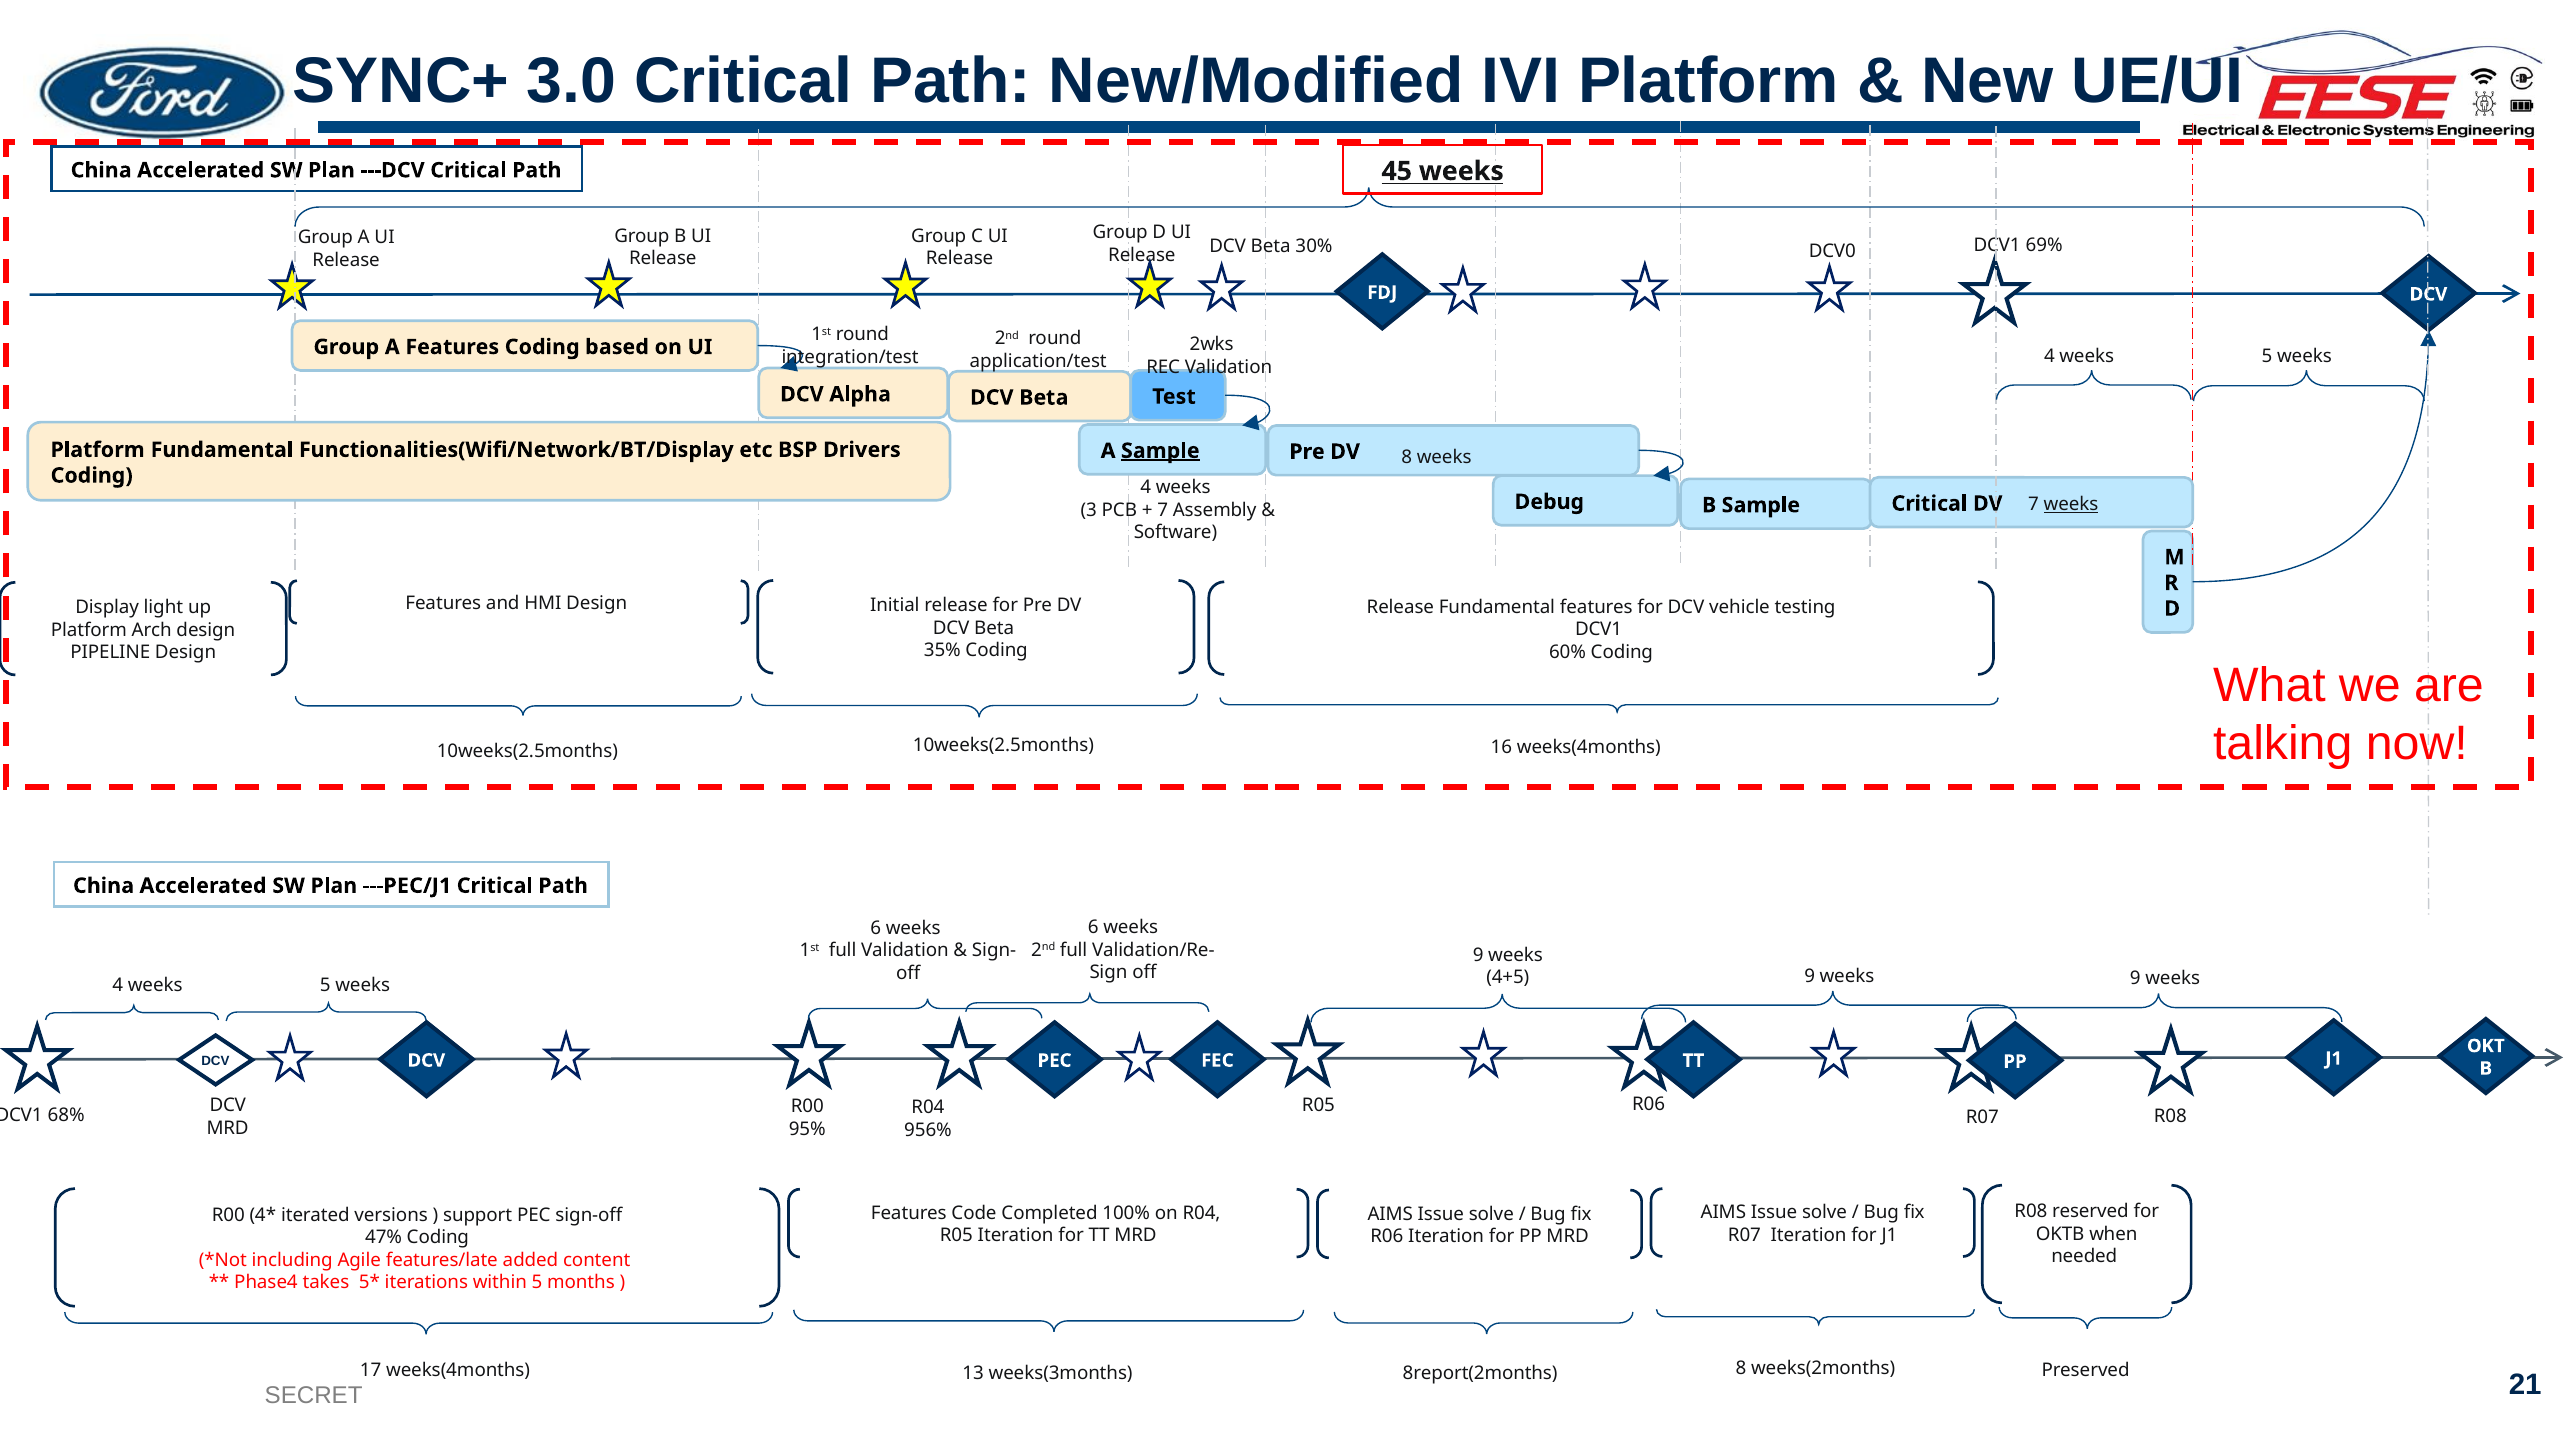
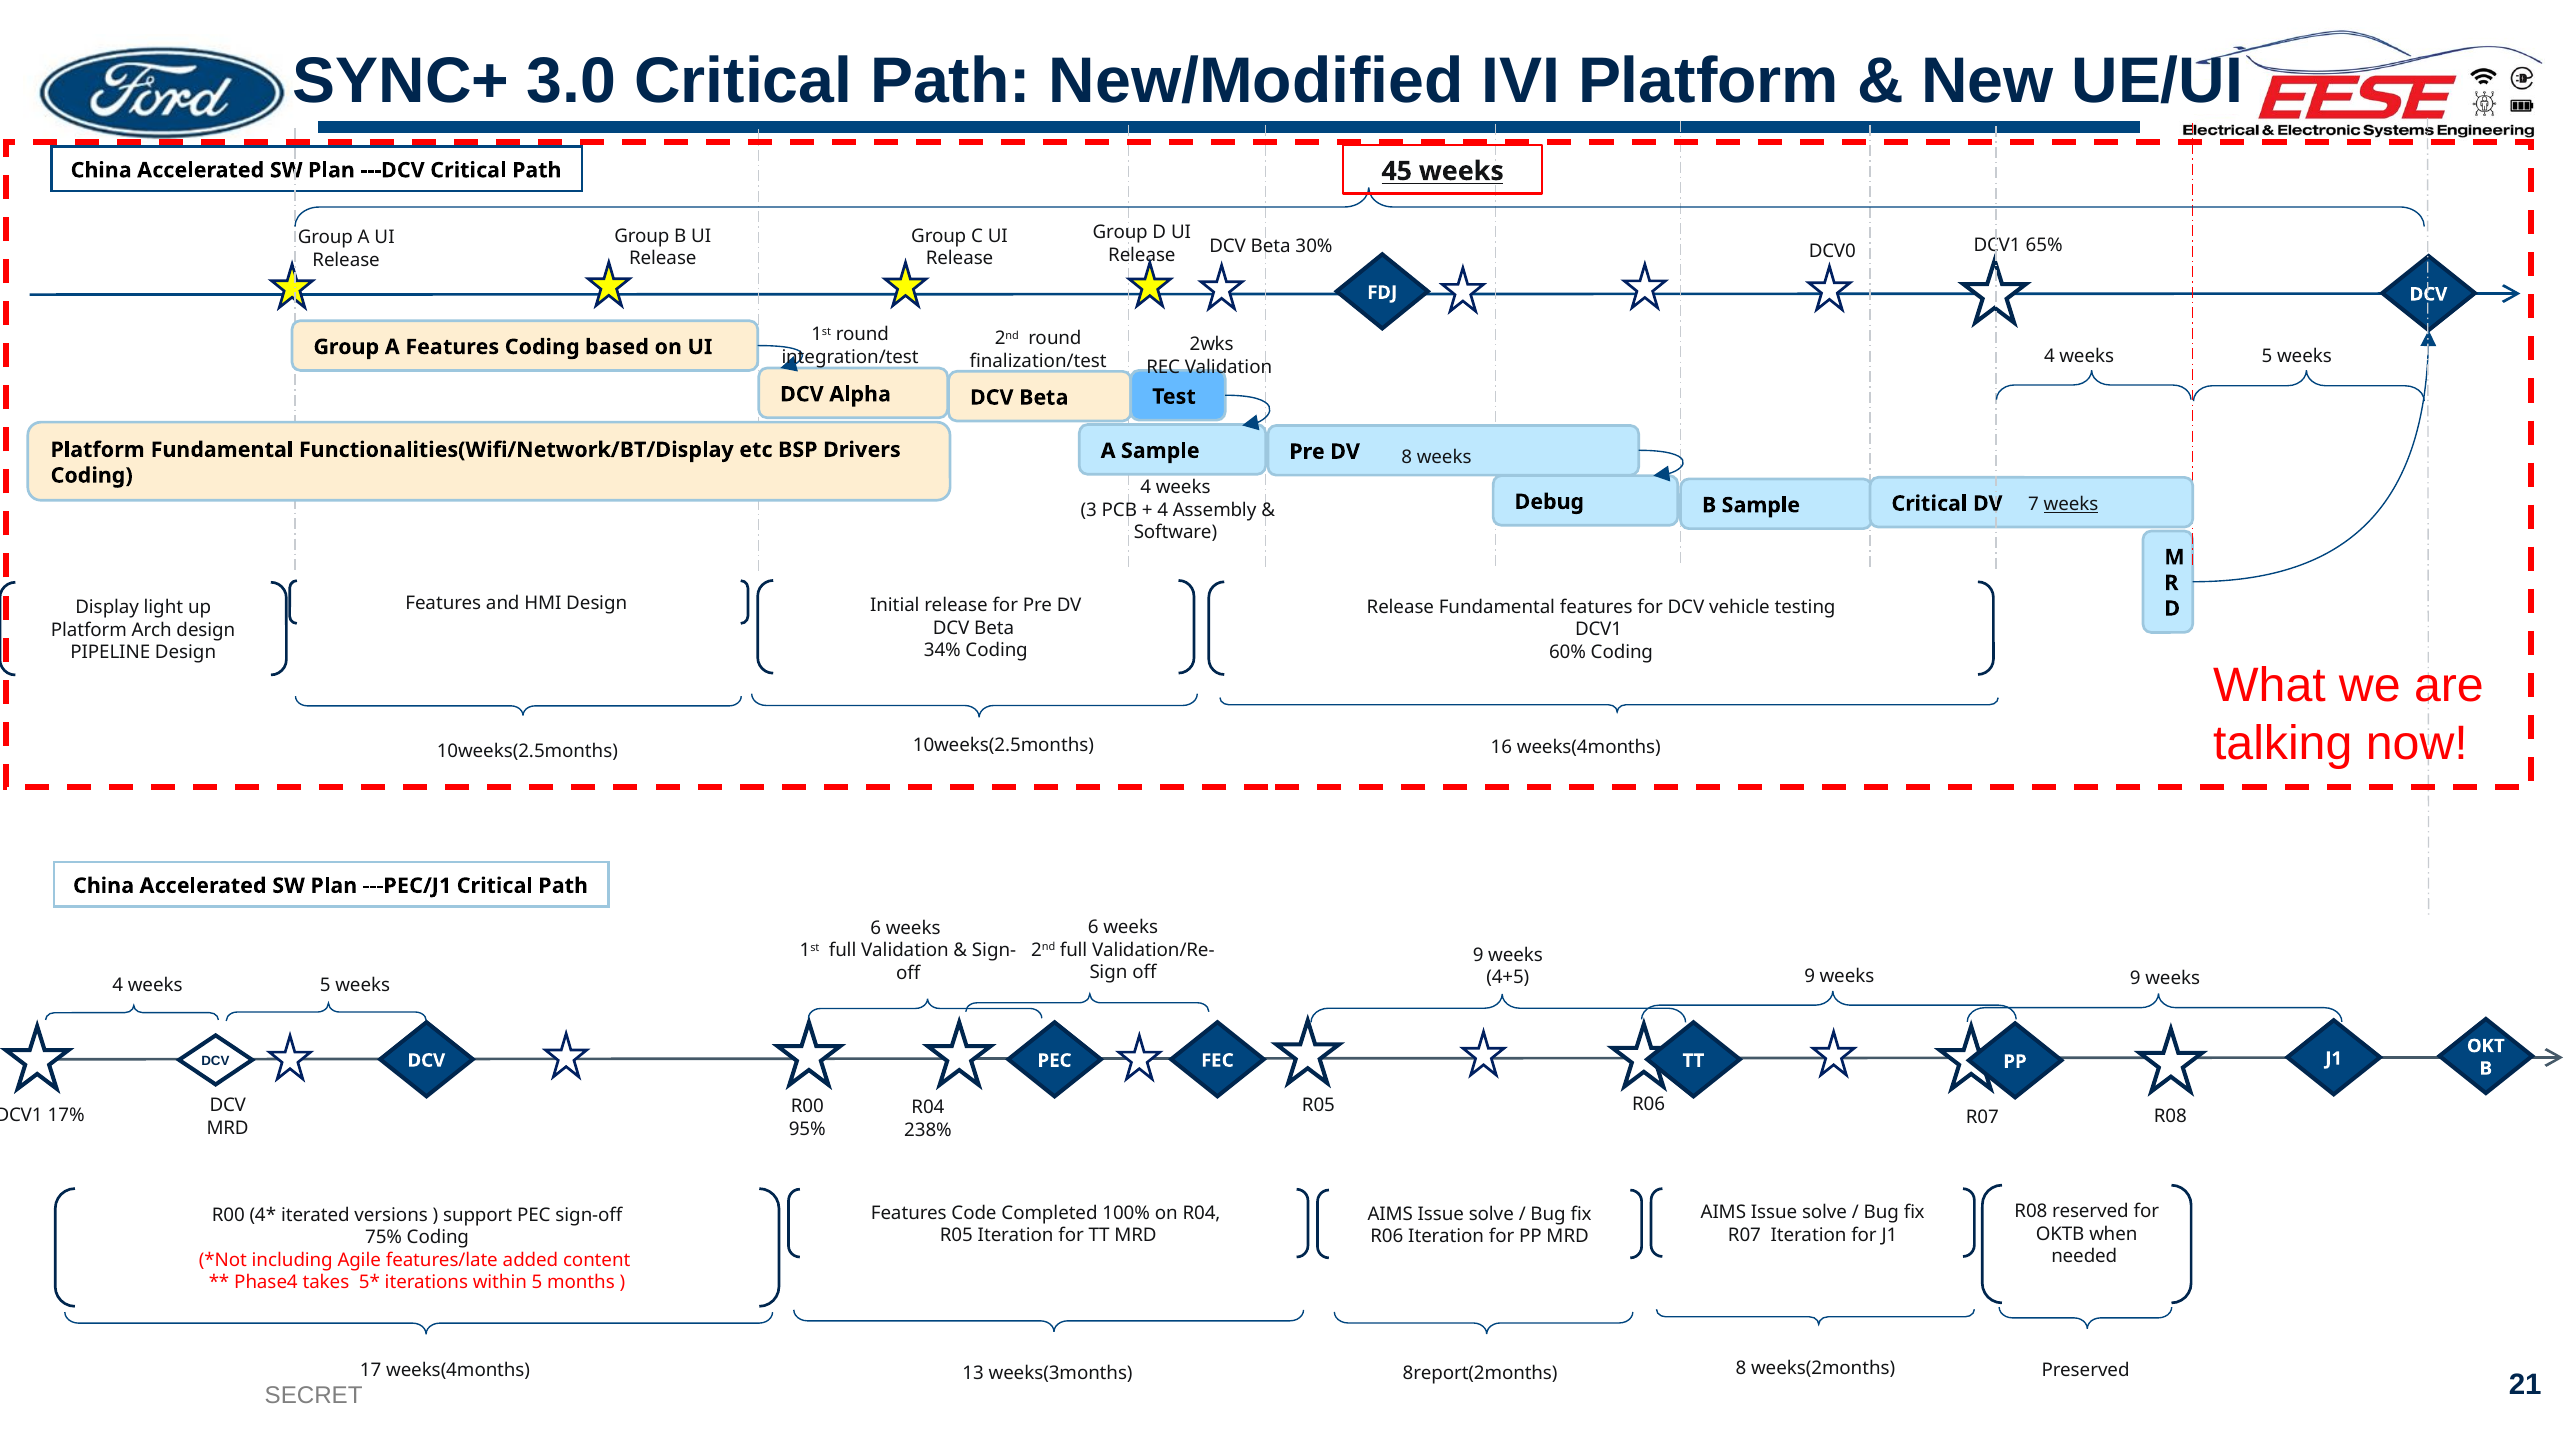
69%: 69% -> 65% (2044, 245)
application/test: application/test -> finalization/test (1038, 361)
Sample underline: present -> none (1160, 451)
7: 7 -> 4 (1163, 510)
35%: 35% -> 34% (942, 651)
68%: 68% -> 17% (66, 1115)
956%: 956% -> 238% (928, 1130)
47%: 47% -> 75% (384, 1237)
